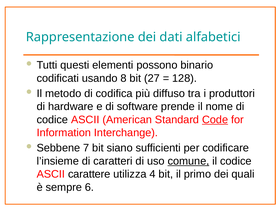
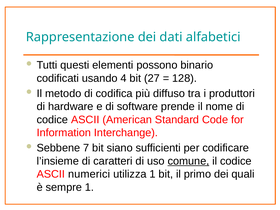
8: 8 -> 4 (124, 78)
Code underline: present -> none (215, 120)
carattere: carattere -> numerici (89, 174)
utilizza 4: 4 -> 1 (153, 174)
sempre 6: 6 -> 1 (89, 187)
